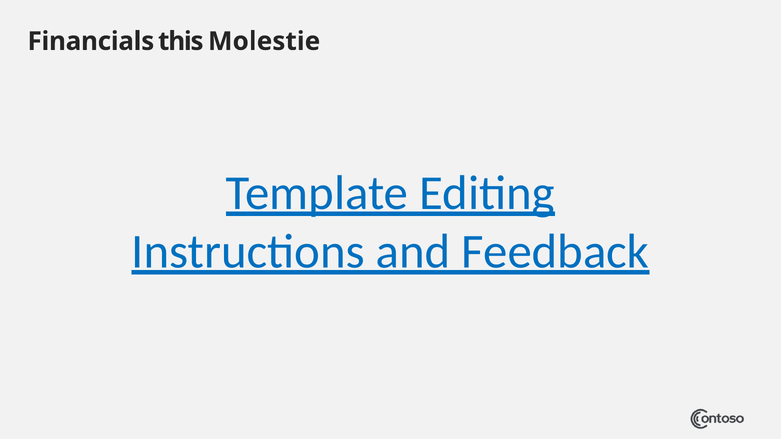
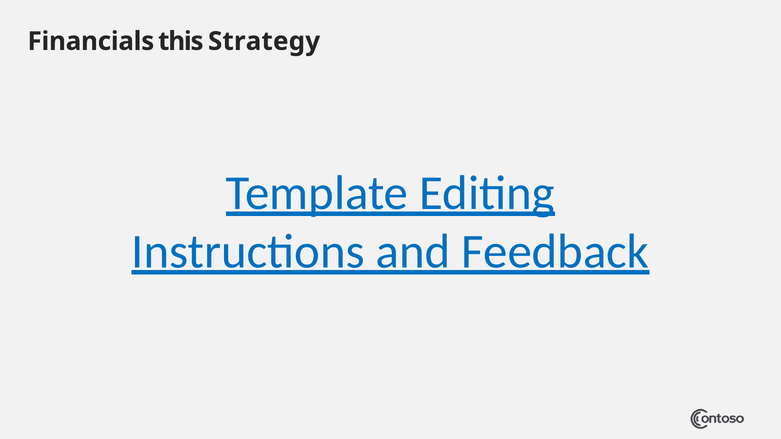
Molestie: Molestie -> Strategy (264, 41)
